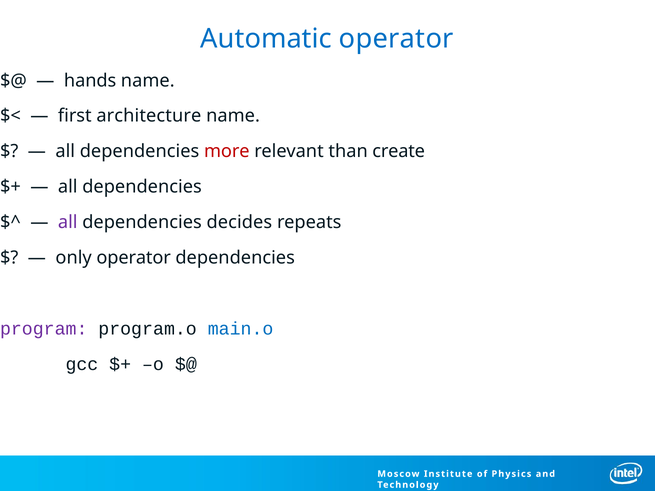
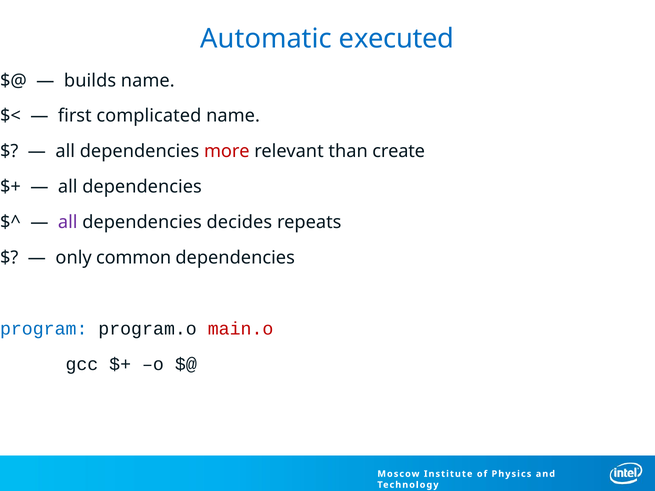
Automatic operator: operator -> executed (397, 39)
hands: hands -> builds (90, 81)
architecture: architecture -> complicated (149, 116)
only operator: operator -> common (134, 258)
program colour: purple -> blue (44, 329)
main.o colour: blue -> red (241, 329)
